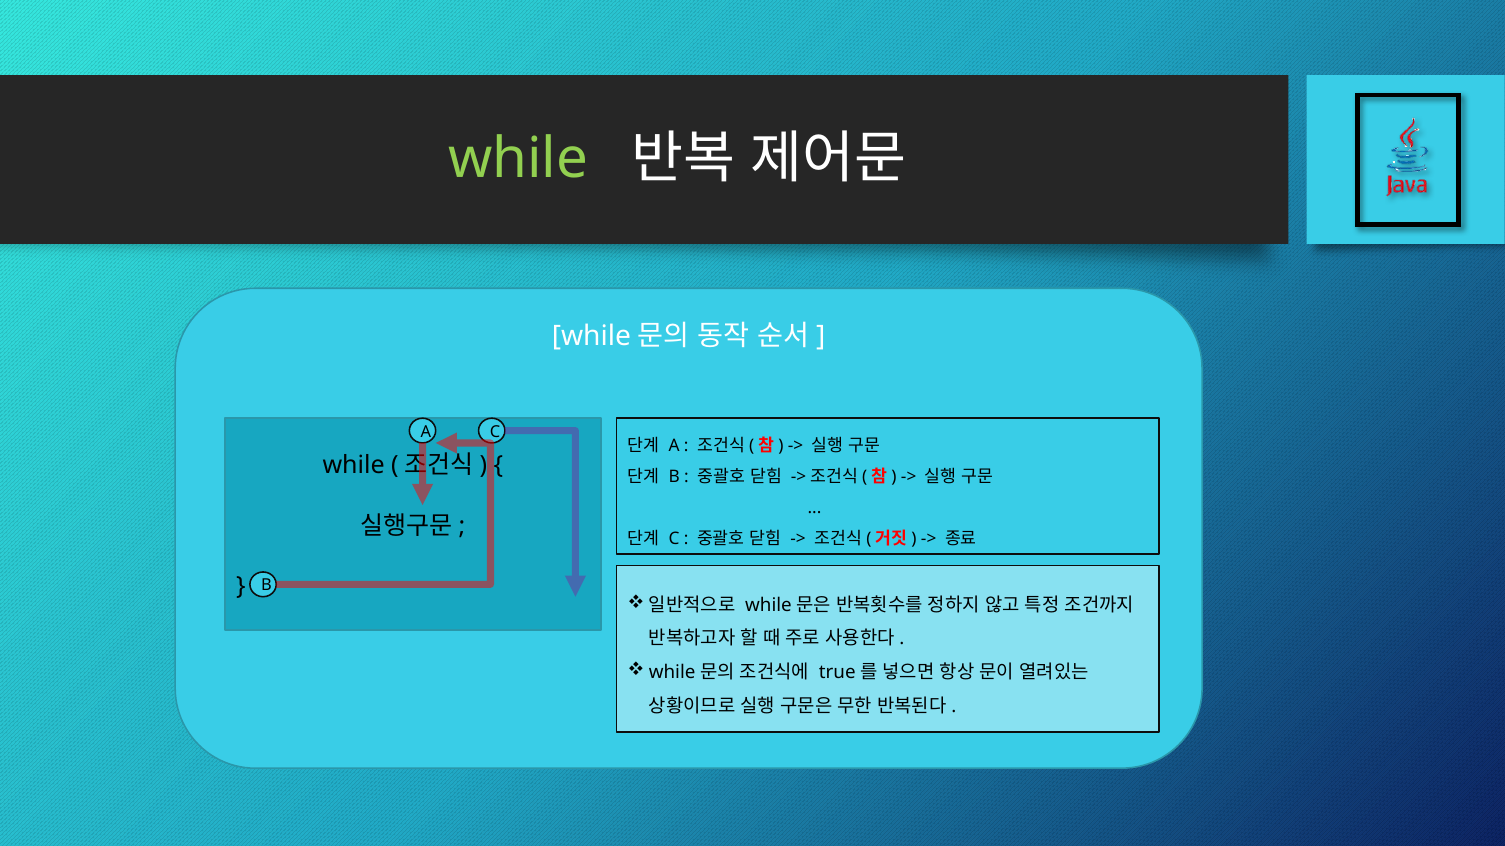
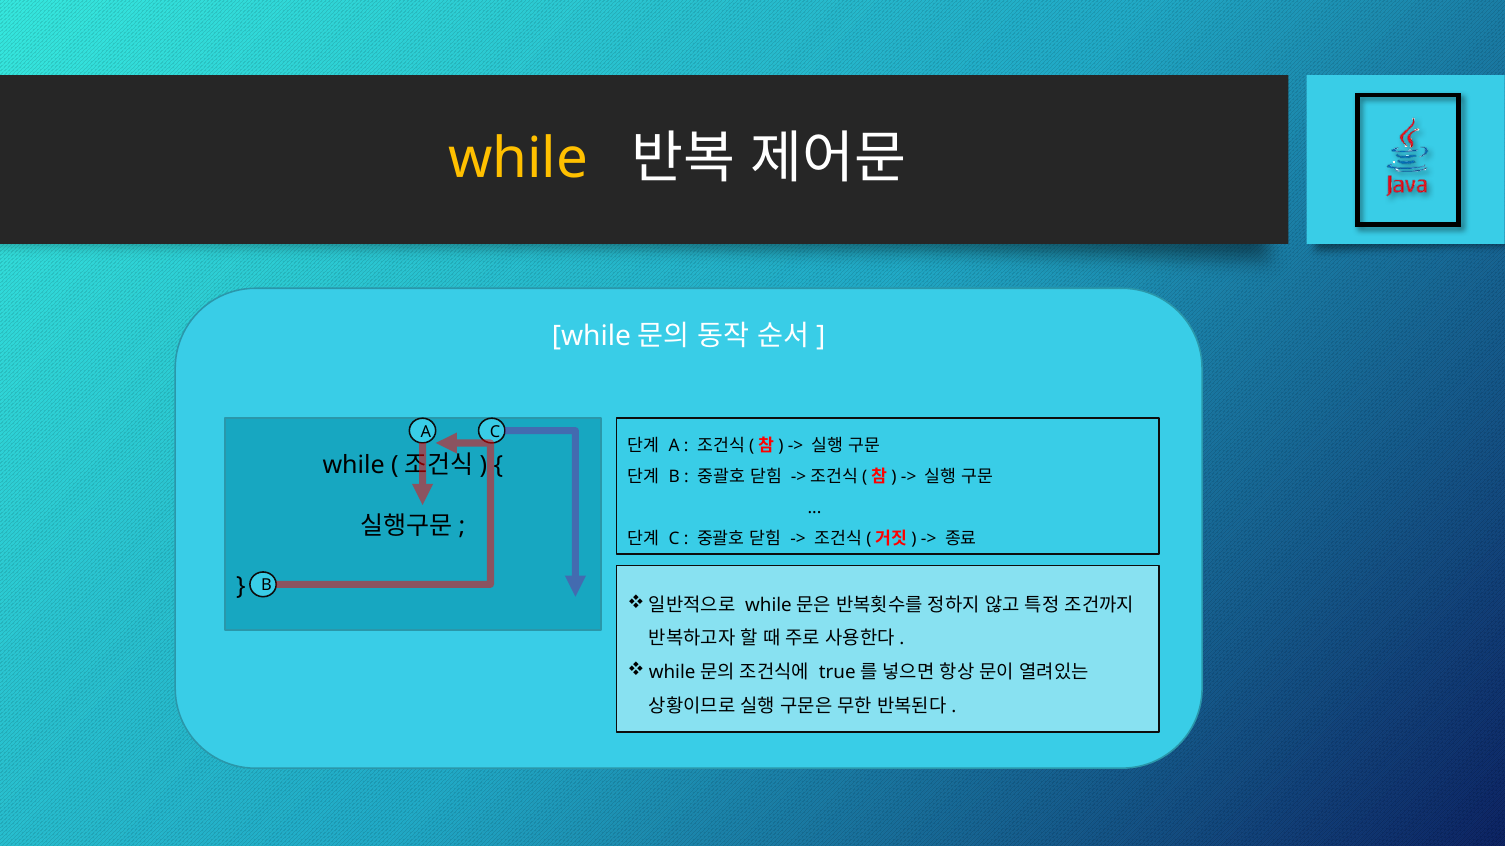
while colour: light green -> yellow (518, 159)
